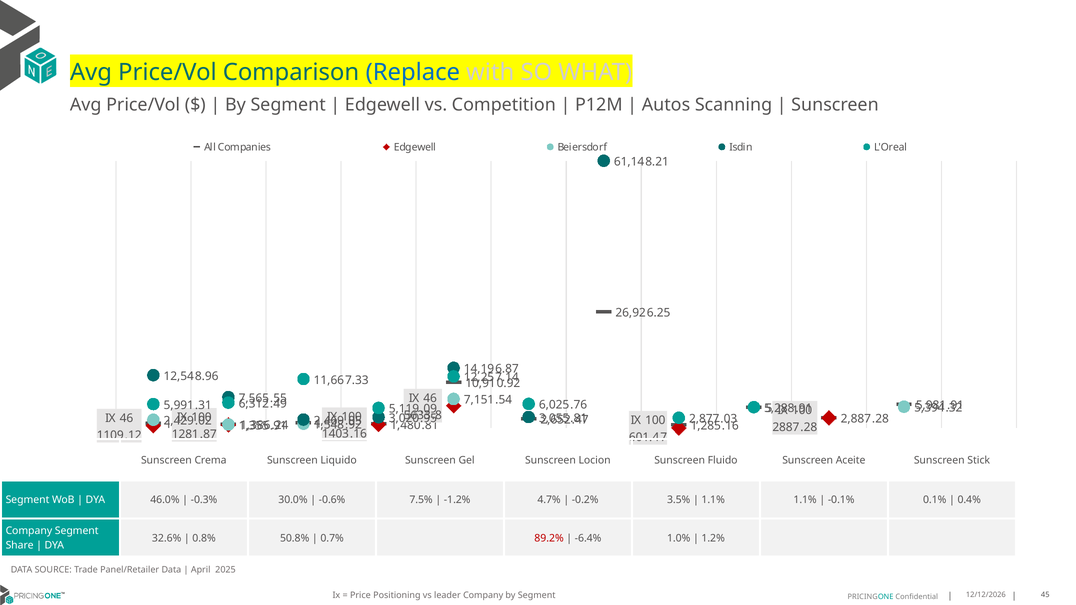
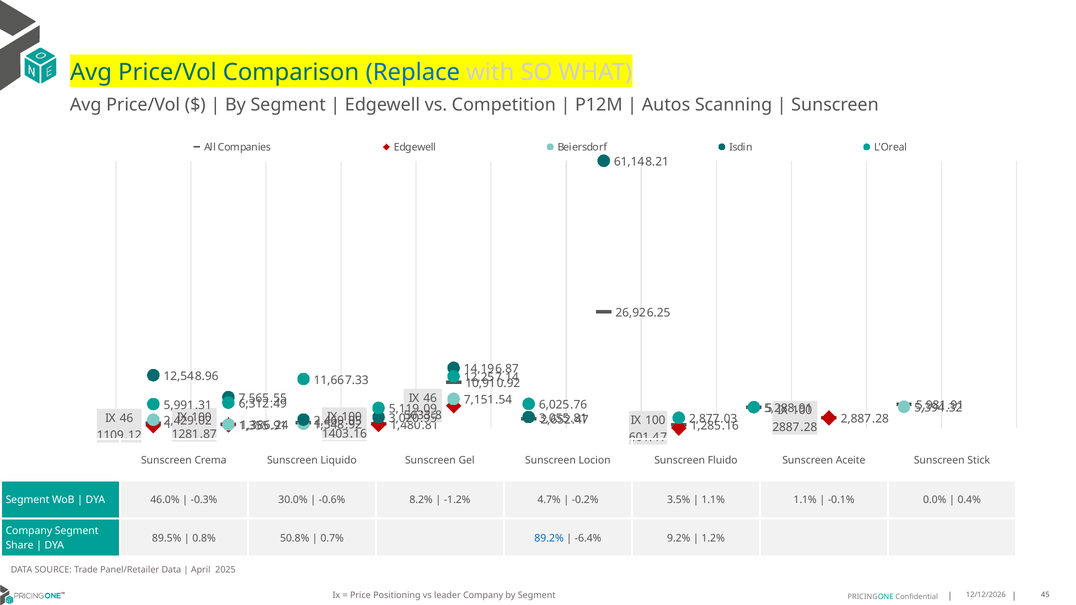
7.5%: 7.5% -> 8.2% (421, 500)
0.1%: 0.1% -> 0.0% (935, 500)
32.6%: 32.6% -> 89.5% (167, 538)
89.2% colour: red -> blue (549, 538)
1.0%: 1.0% -> 9.2% (679, 538)
